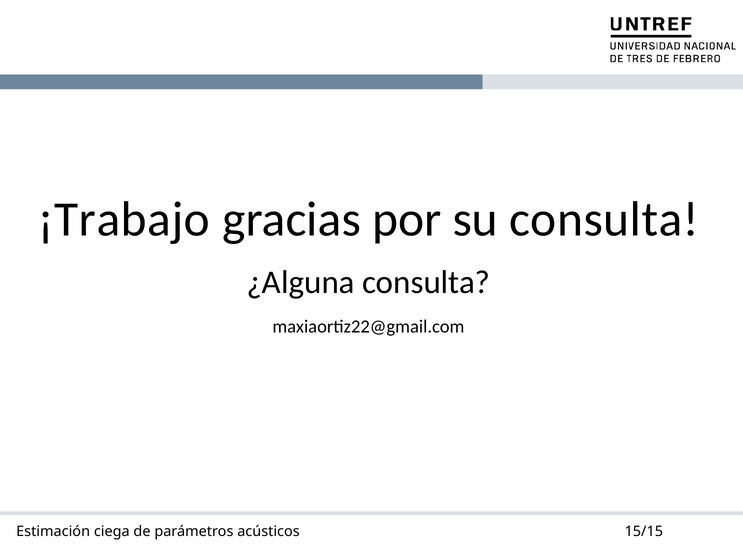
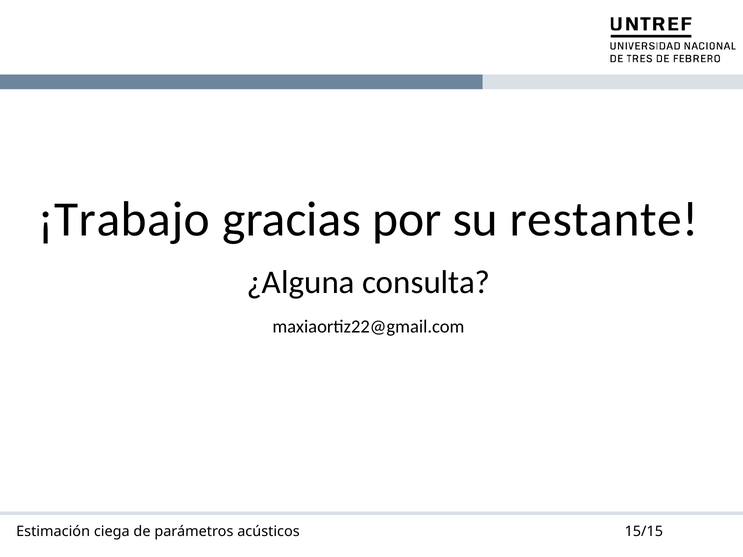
su consulta: consulta -> restante (604, 220)
